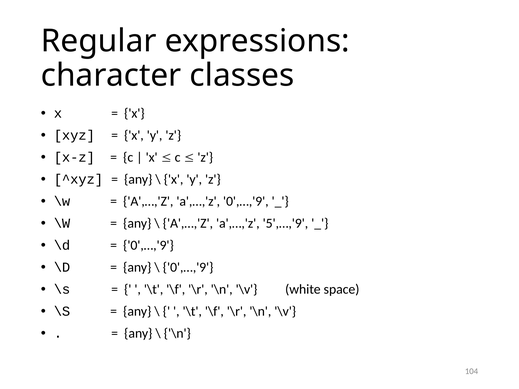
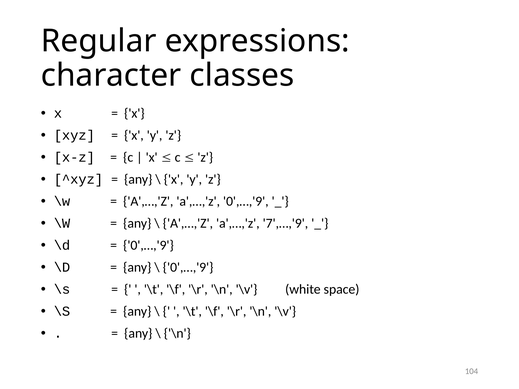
5',…,'9: 5',…,'9 -> 7',…,'9 (285, 224)
